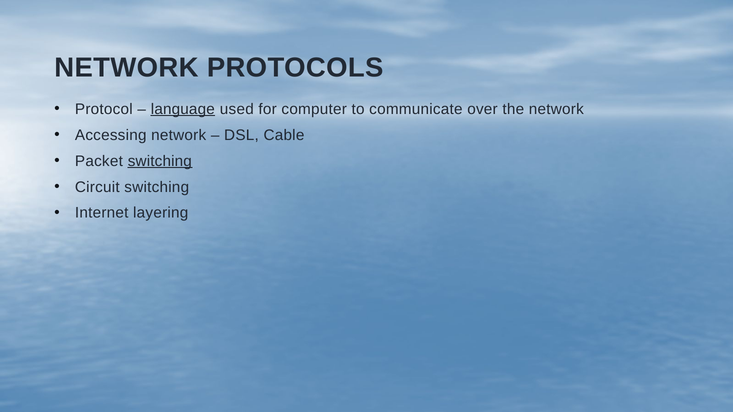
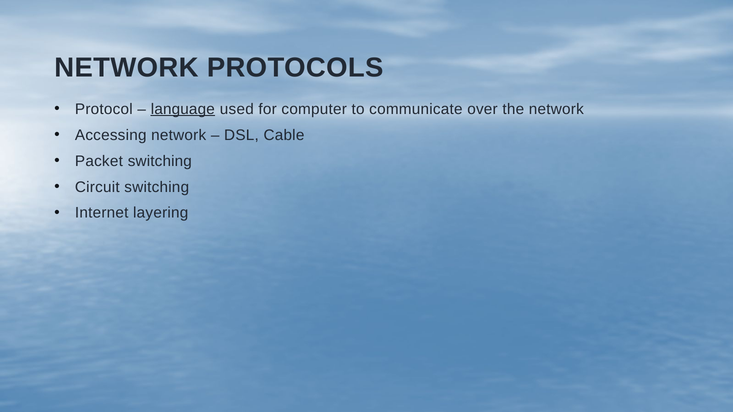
switching underline: present -> none (160, 161)
